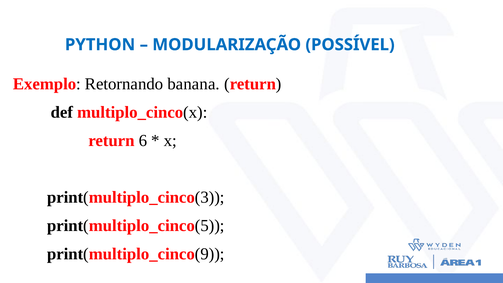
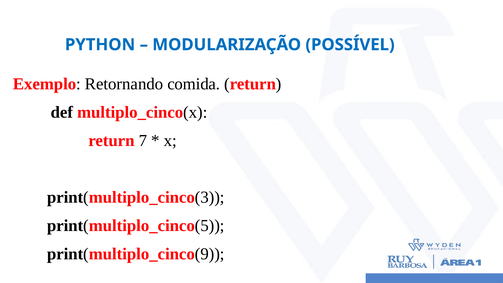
banana: banana -> comida (194, 84)
6: 6 -> 7 (143, 140)
